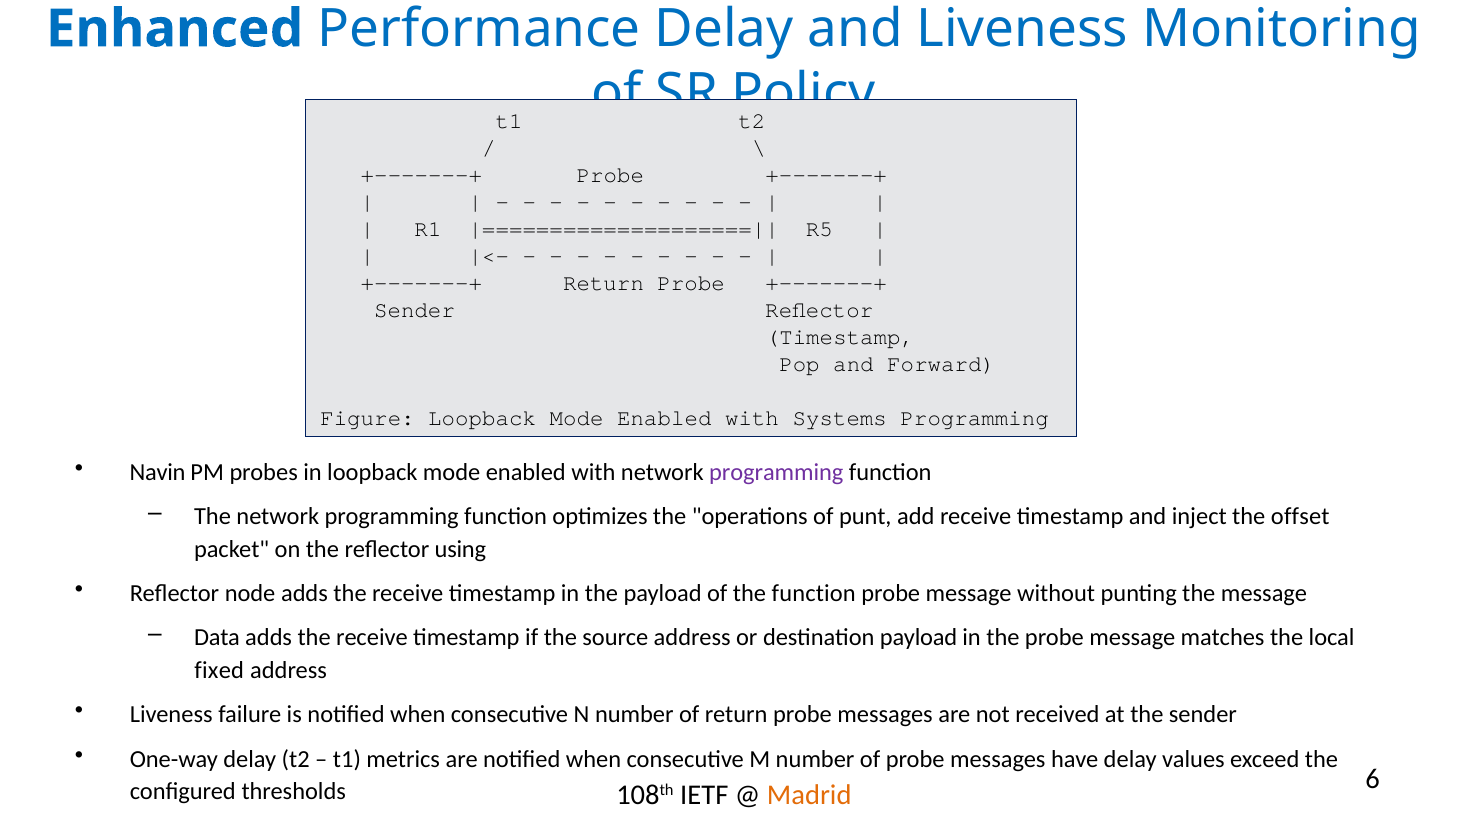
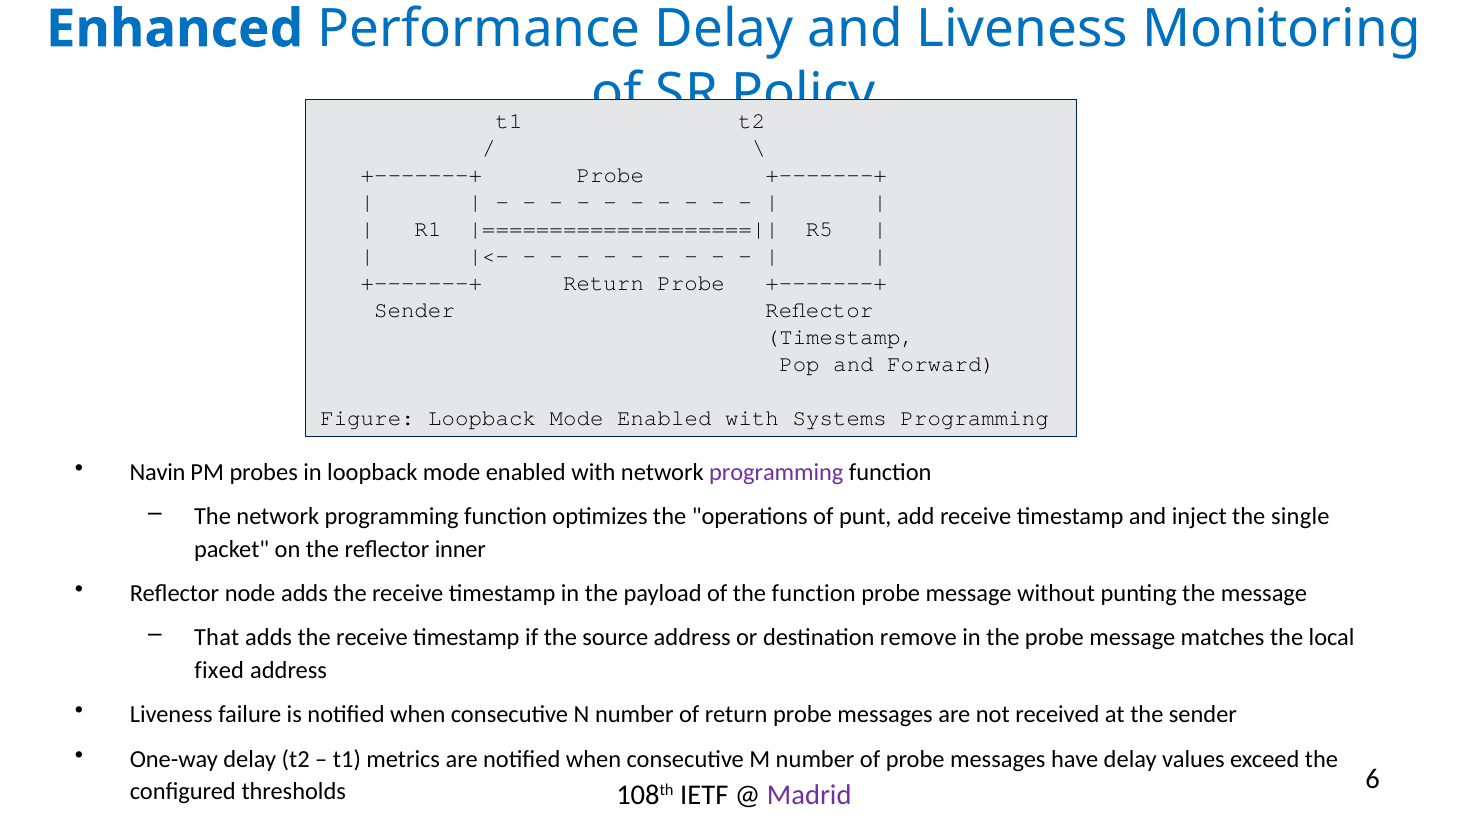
offset: offset -> single (1300, 517)
using: using -> inner (460, 549)
Data: Data -> That (217, 638)
destination payload: payload -> remove (918, 638)
Madrid colour: orange -> purple (809, 795)
